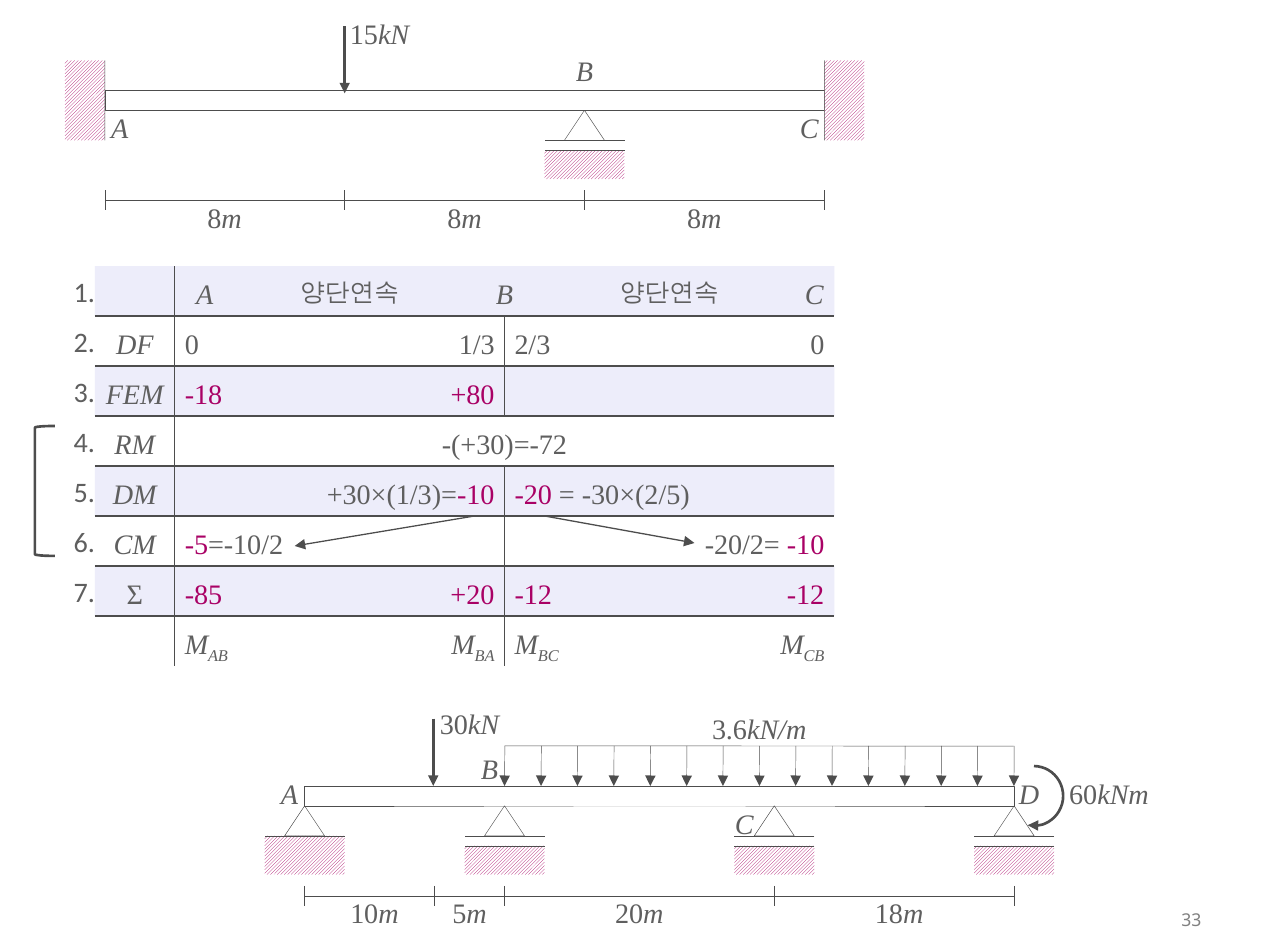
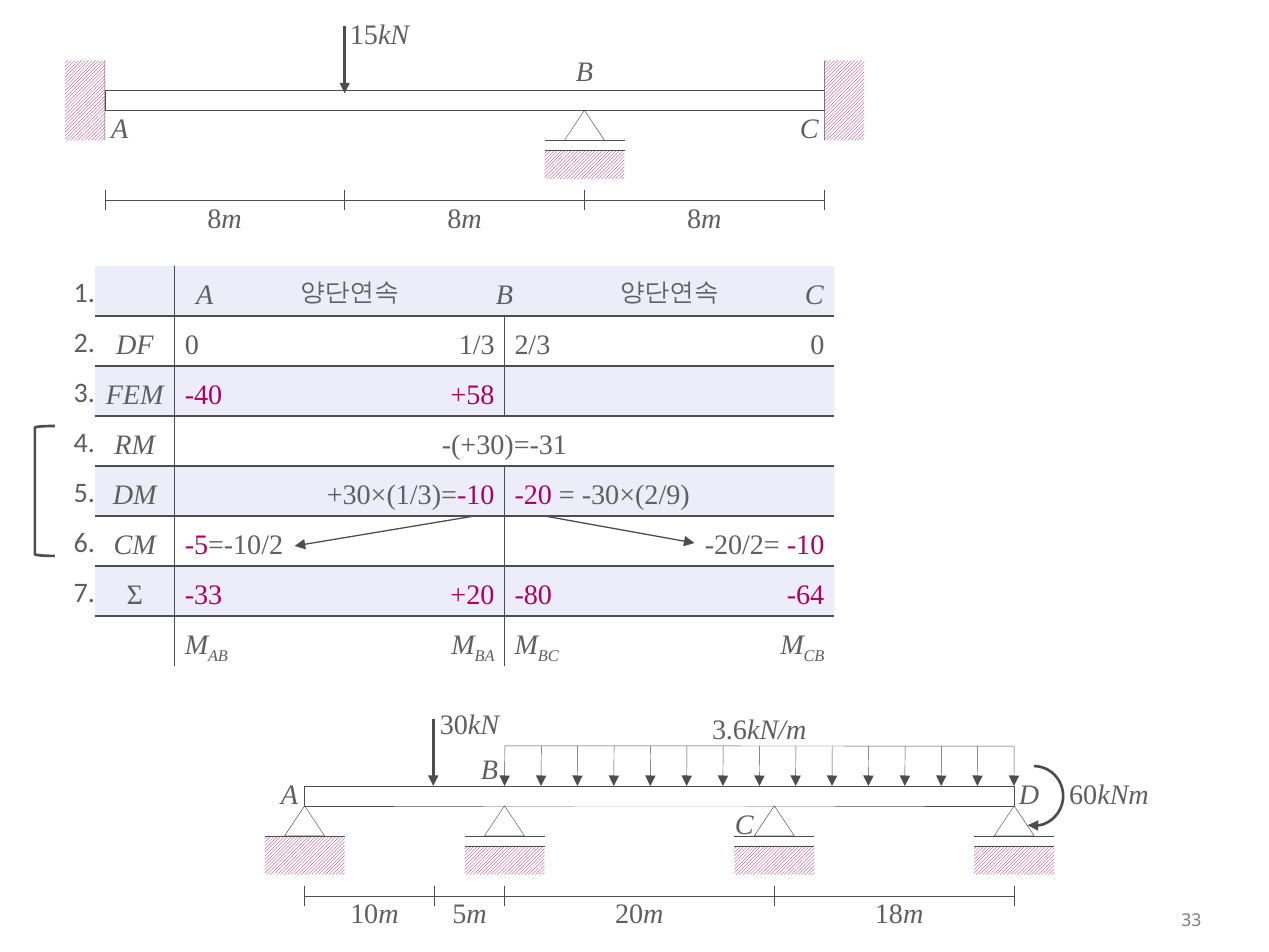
-18: -18 -> -40 (203, 395)
+80: +80 -> +58 (473, 395)
-(+30)=-72: -(+30)=-72 -> -(+30)=-31 (504, 445)
-30×(2/5: -30×(2/5 -> -30×(2/9 (636, 495)
-85: -85 -> -33 (203, 595)
+20 -12: -12 -> -80 (533, 595)
-12: -12 -> -64 (806, 595)
